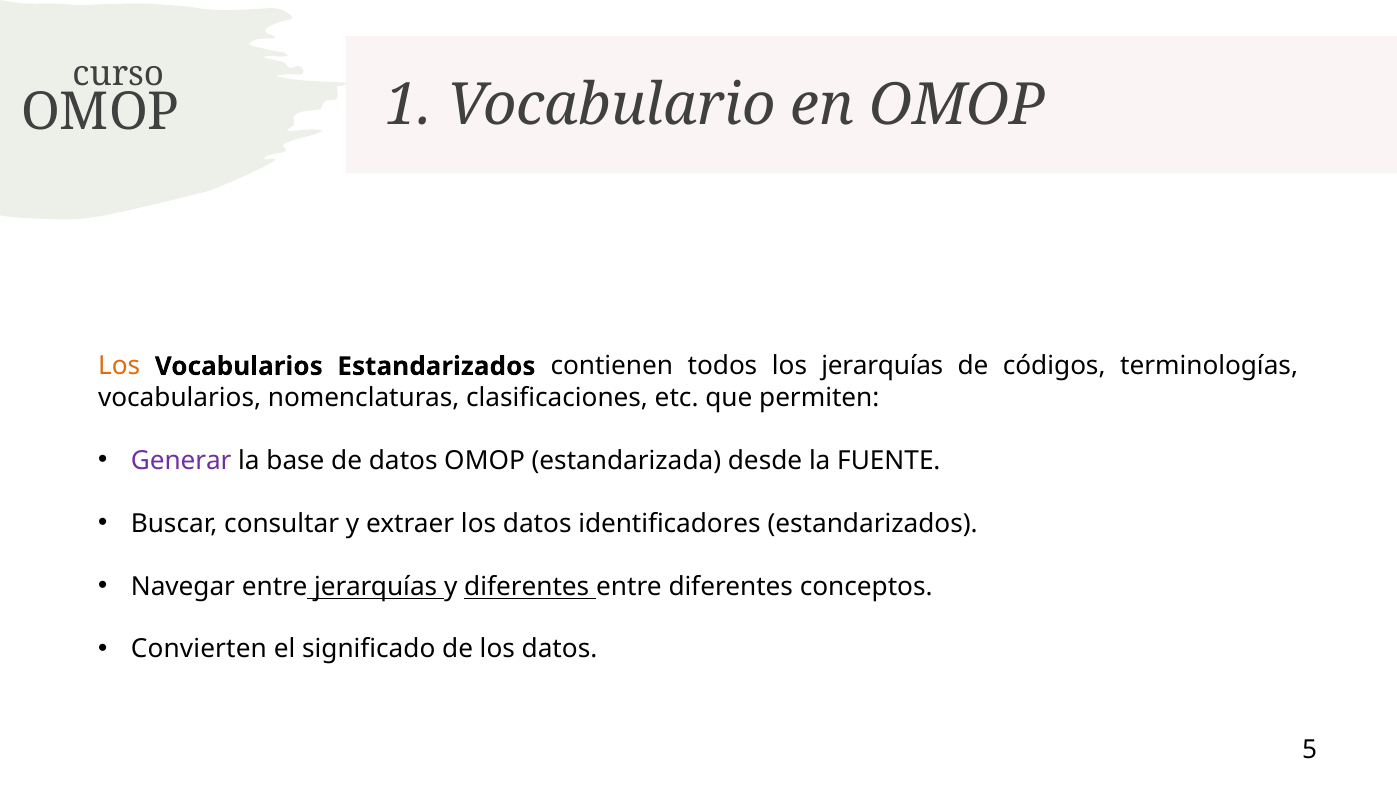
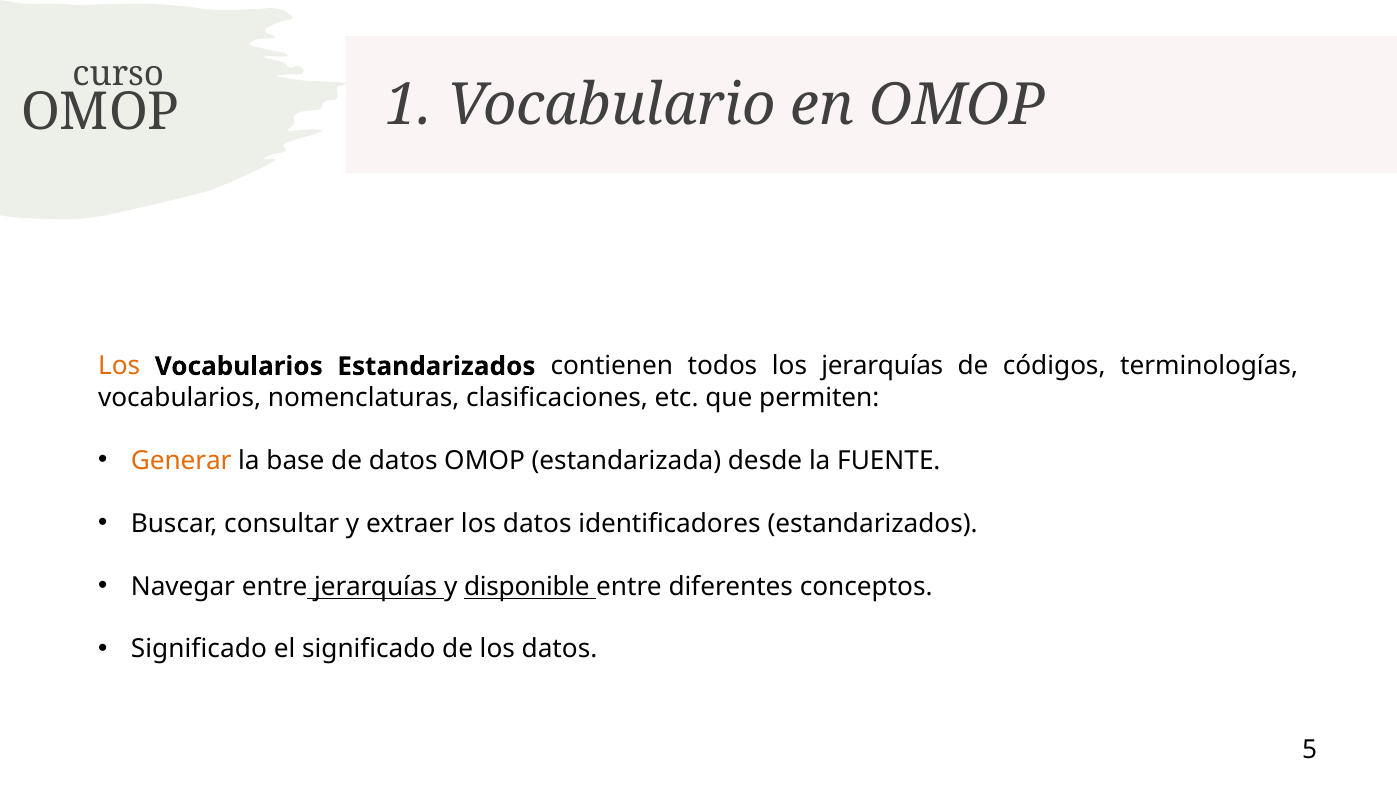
Generar colour: purple -> orange (181, 461)
y diferentes: diferentes -> disponible (527, 586)
Convierten: Convierten -> Significado (199, 649)
